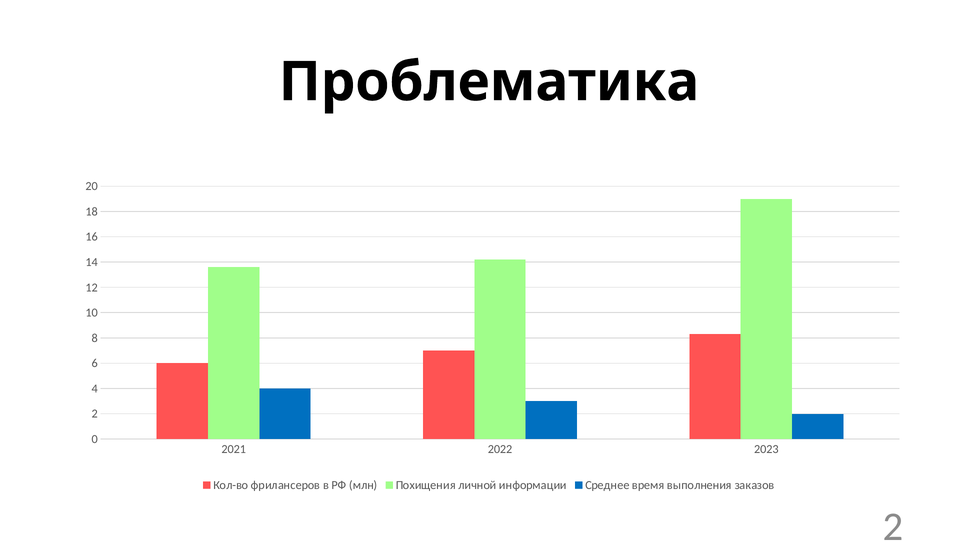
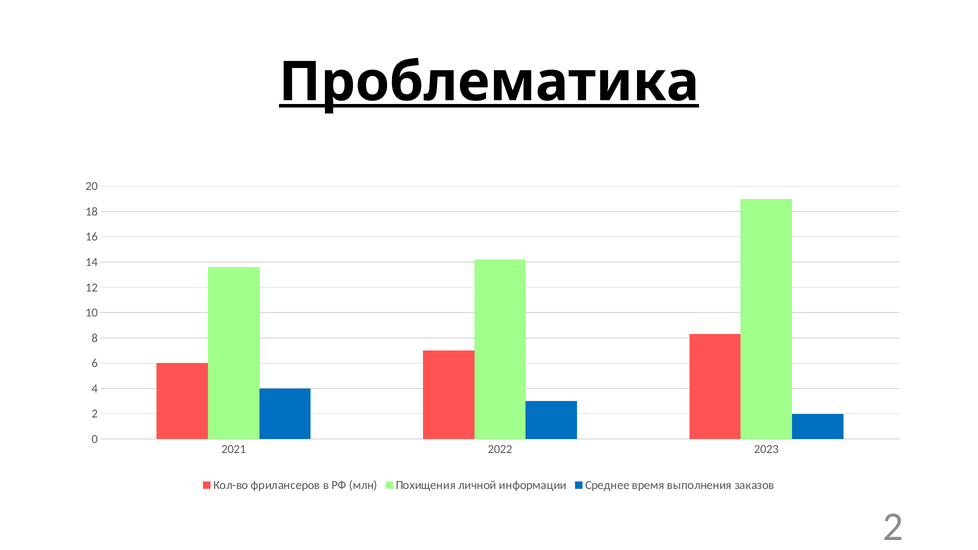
Проблематика underline: none -> present (489, 82)
